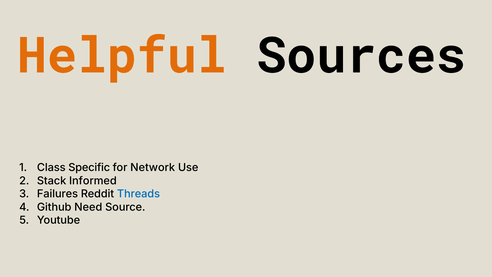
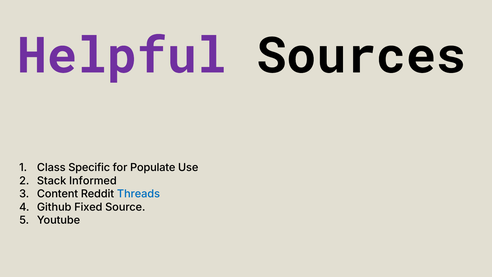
Helpful colour: orange -> purple (122, 56)
Network: Network -> Populate (153, 168)
Failures: Failures -> Content (58, 194)
Need: Need -> Fixed (88, 207)
